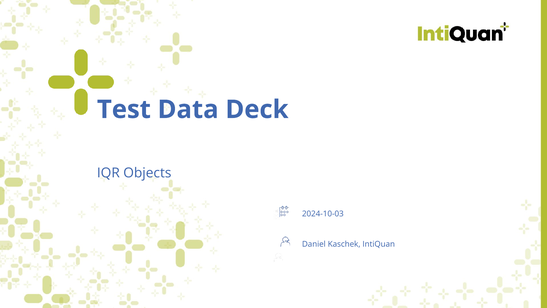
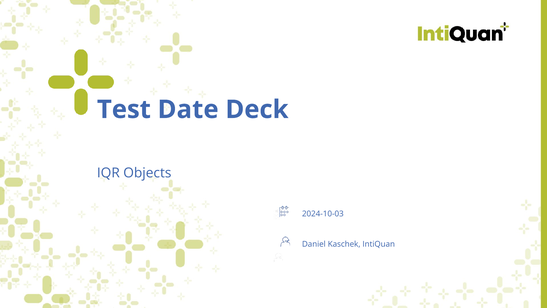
Data: Data -> Date (188, 109)
